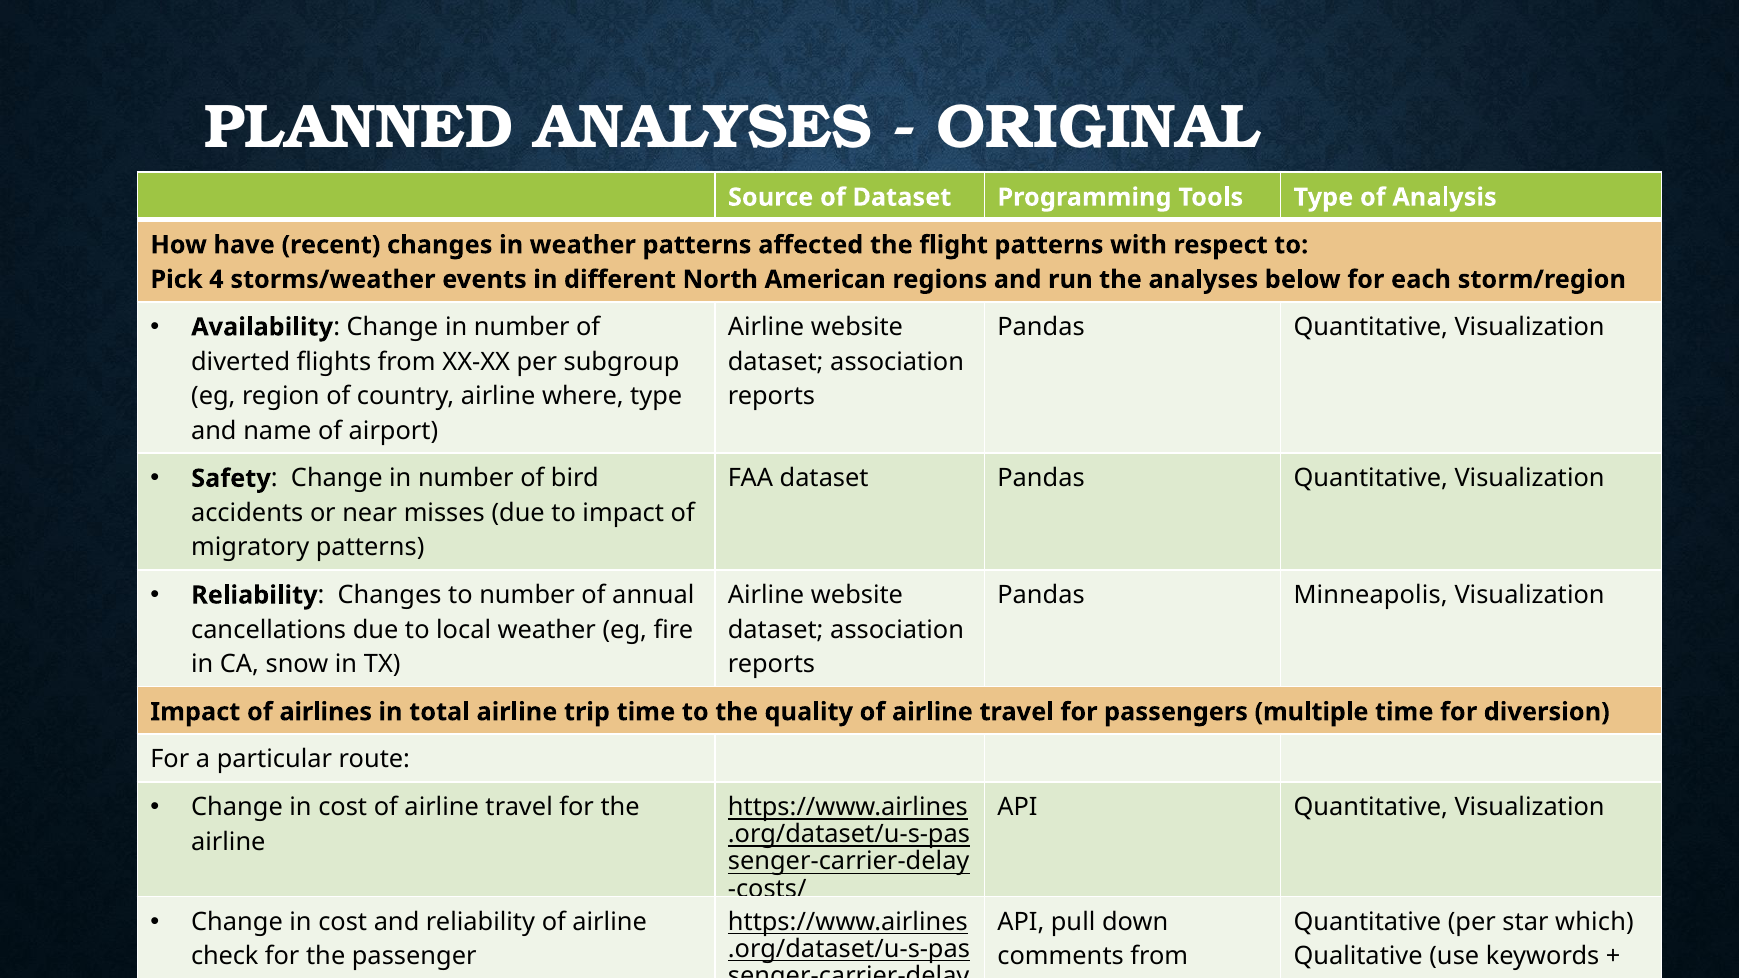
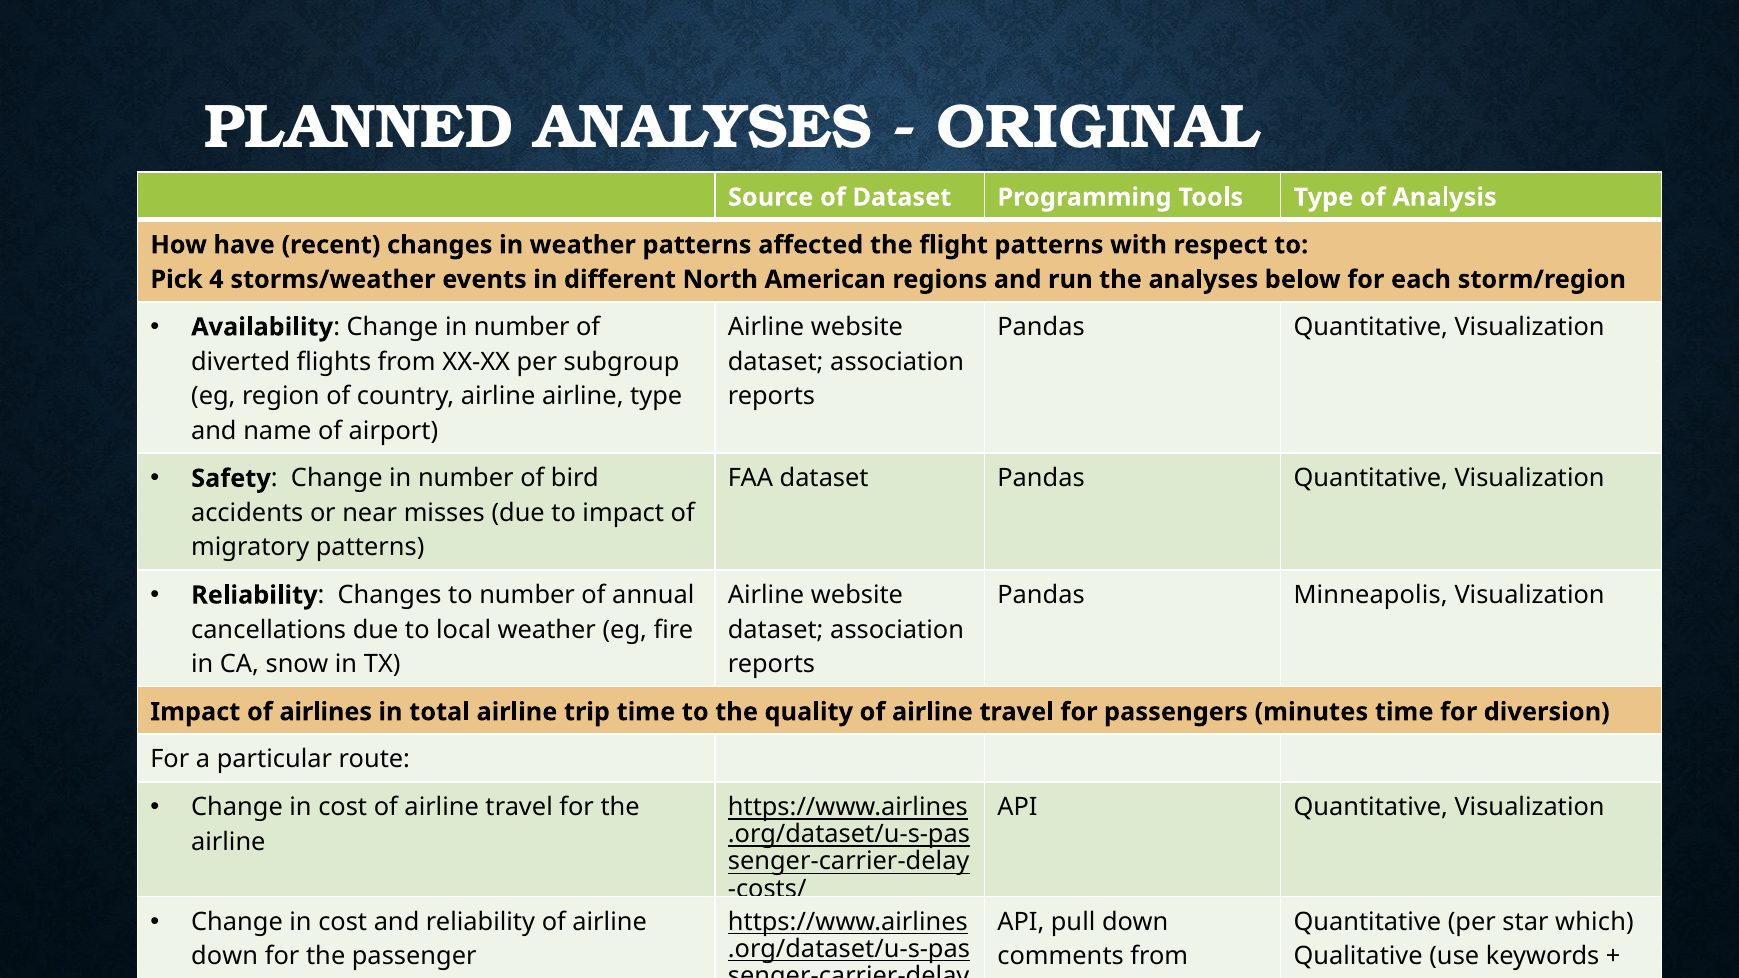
airline where: where -> airline (583, 396)
multiple: multiple -> minutes (1311, 712)
check: check -> down (225, 956)
